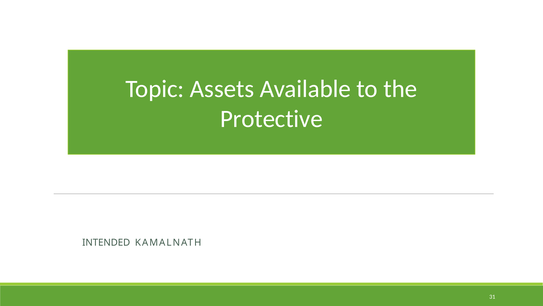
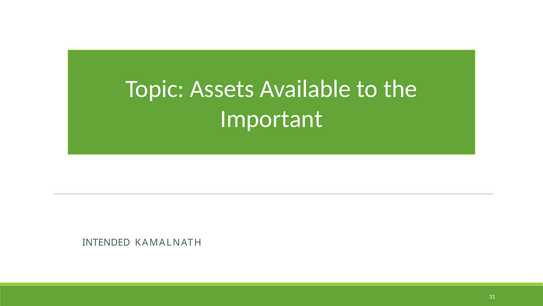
Protective: Protective -> Important (271, 119)
